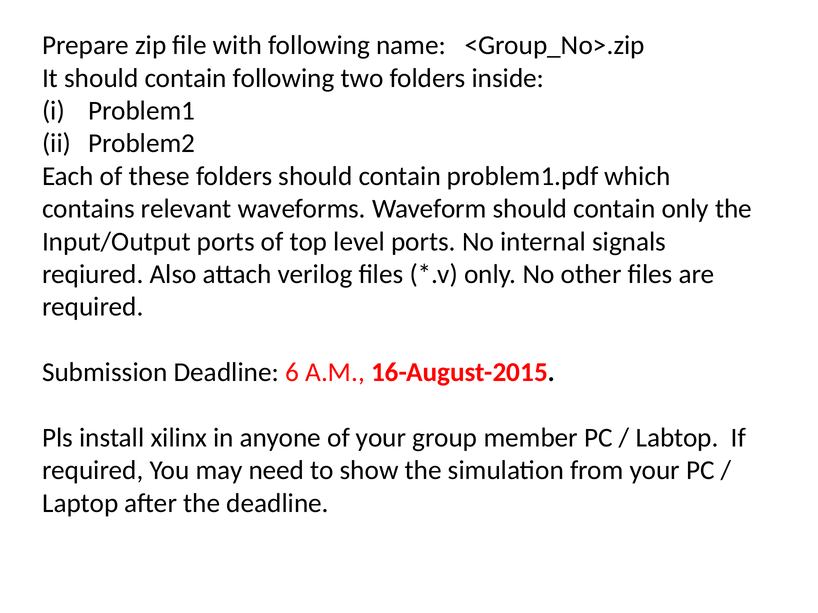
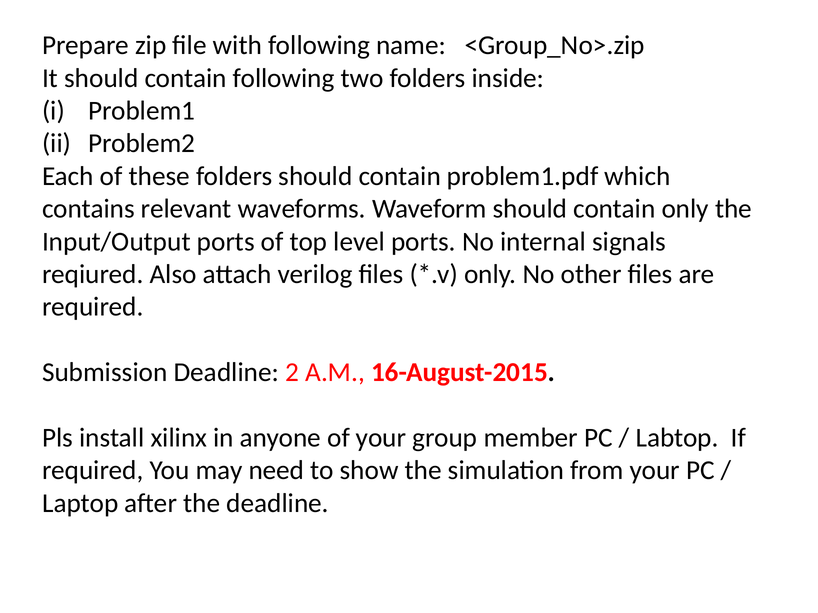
6: 6 -> 2 (292, 373)
